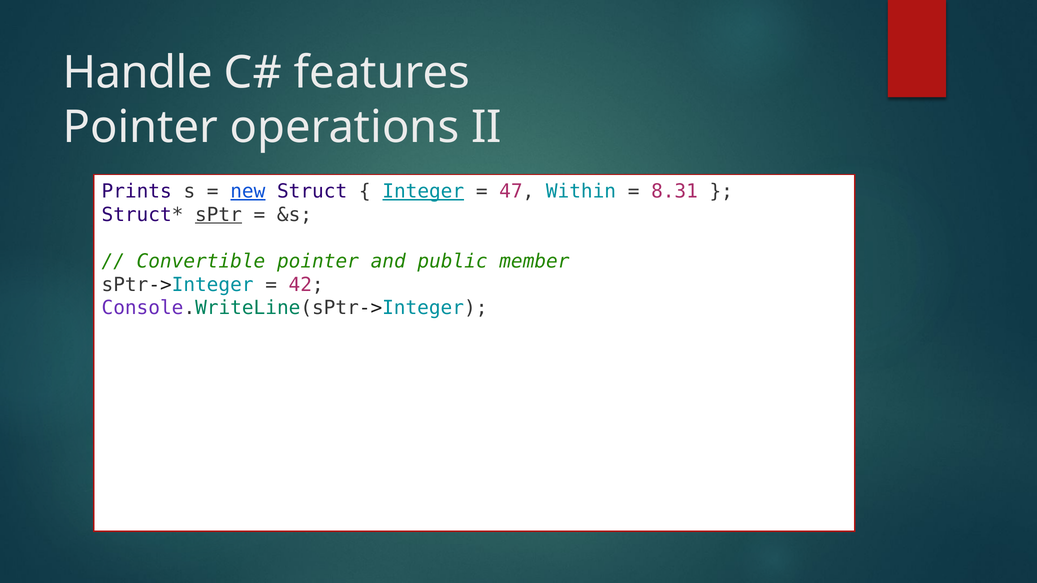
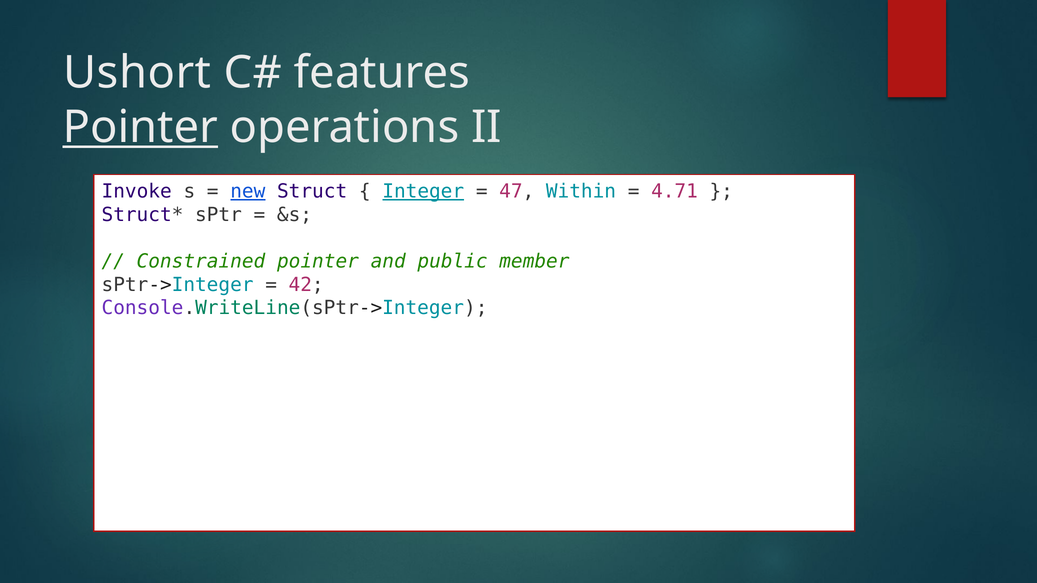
Handle: Handle -> Ushort (137, 73)
Pointer underline: none -> present (140, 127)
Prints: Prints -> Invoke (137, 192)
8.31: 8.31 -> 4.71 (674, 192)
sPtr underline: present -> none (218, 215)
Convertible: Convertible -> Constrained (201, 262)
